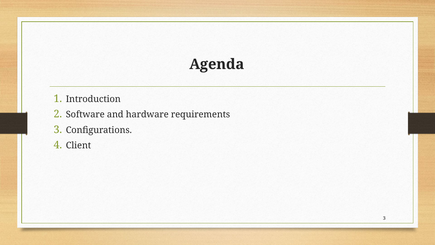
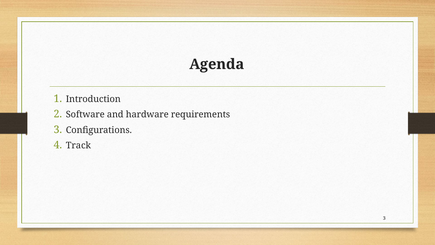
Client: Client -> Track (78, 145)
